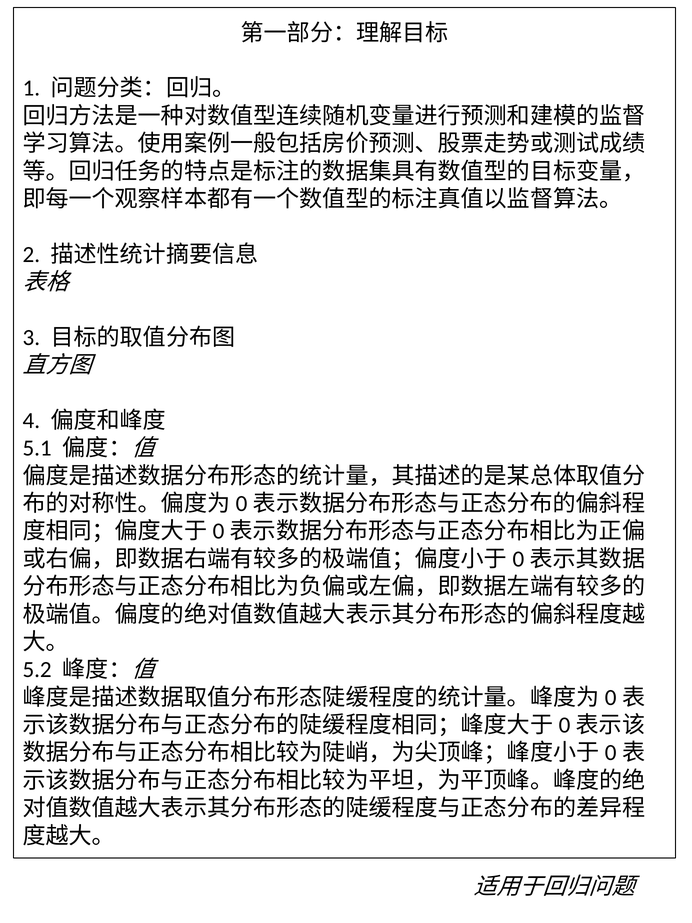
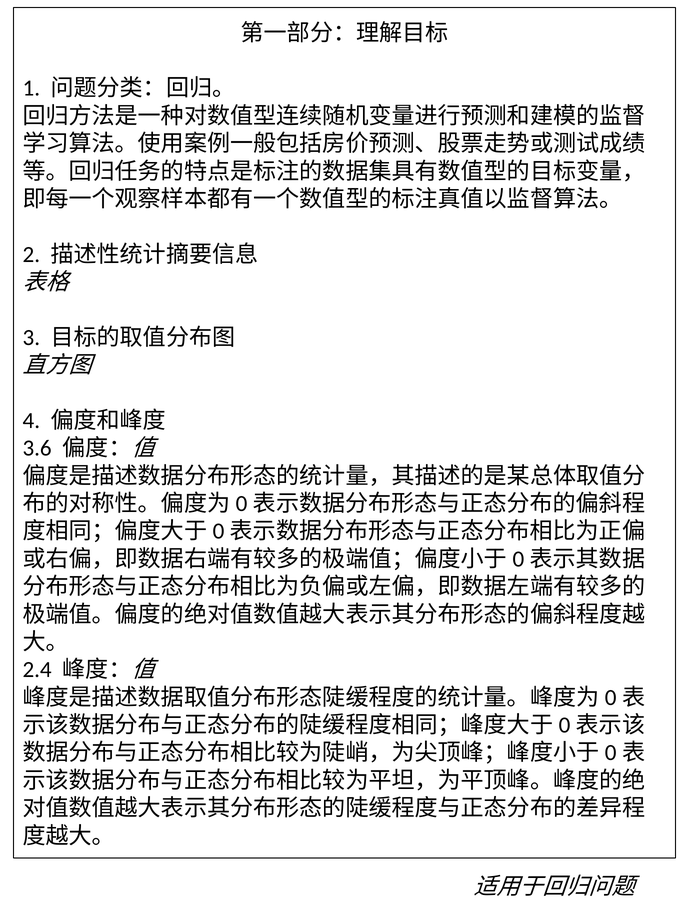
5.1: 5.1 -> 3.6 (37, 448)
5.2: 5.2 -> 2.4 (37, 670)
